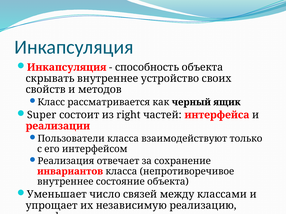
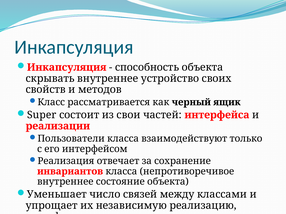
right: right -> свои (128, 115)
